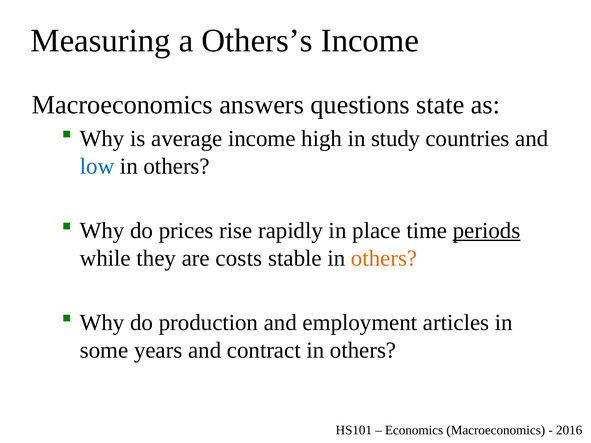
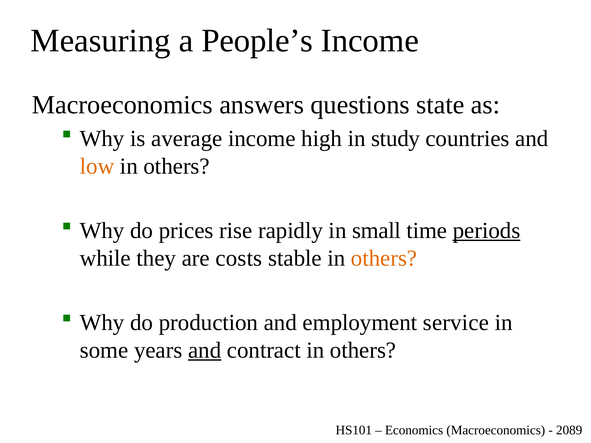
Others’s: Others’s -> People’s (257, 41)
low colour: blue -> orange (97, 166)
place: place -> small (377, 231)
articles: articles -> service (456, 323)
and underline: none -> present (205, 350)
2016: 2016 -> 2089 (569, 430)
